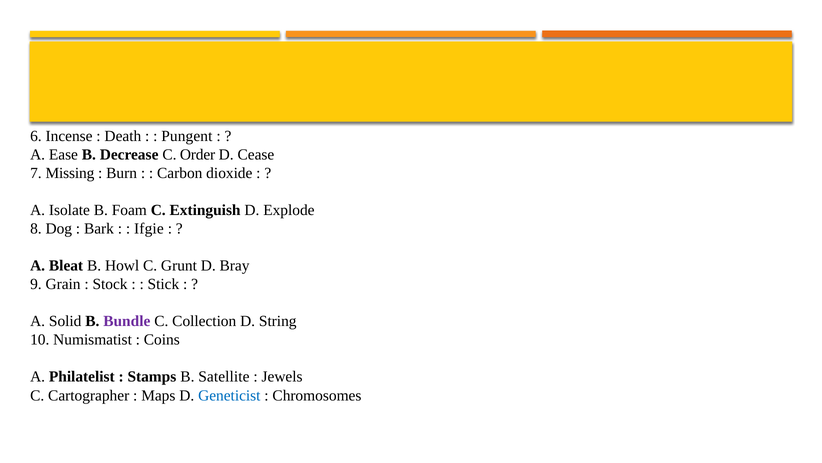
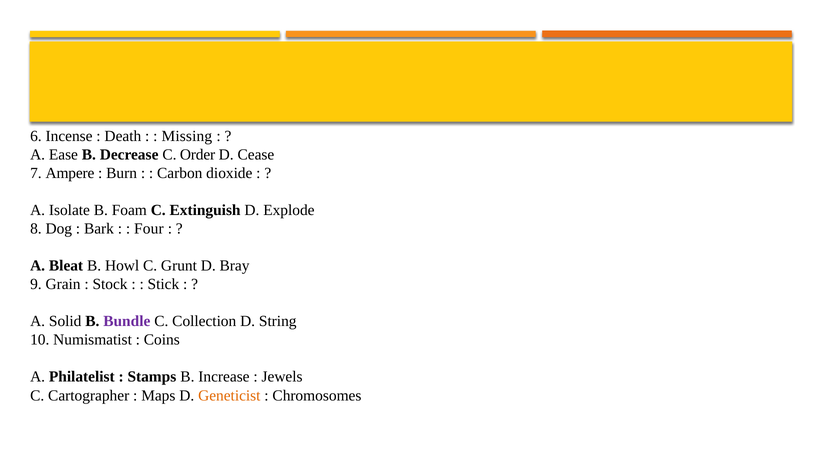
Pungent: Pungent -> Missing (187, 136)
Missing: Missing -> Ampere (70, 173)
Ifgie: Ifgie -> Four (149, 228)
Satellite: Satellite -> Increase (224, 376)
Geneticist colour: blue -> orange (229, 395)
